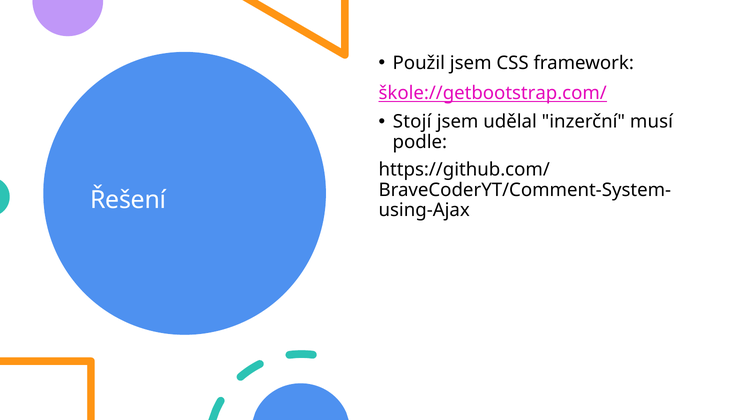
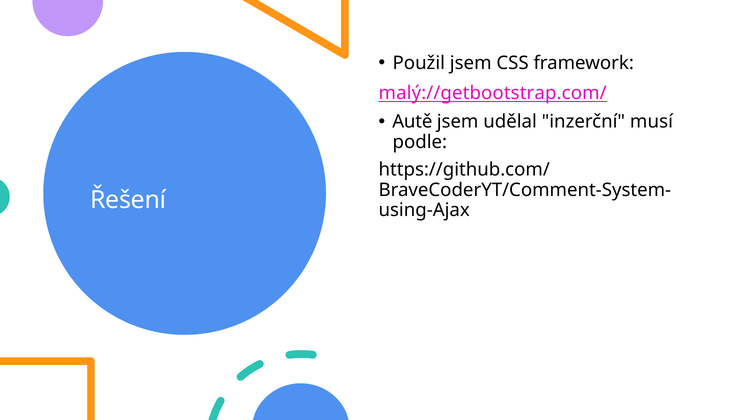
škole://getbootstrap.com/: škole://getbootstrap.com/ -> malý://getbootstrap.com/ (493, 93)
Stojí: Stojí -> Autě (412, 122)
